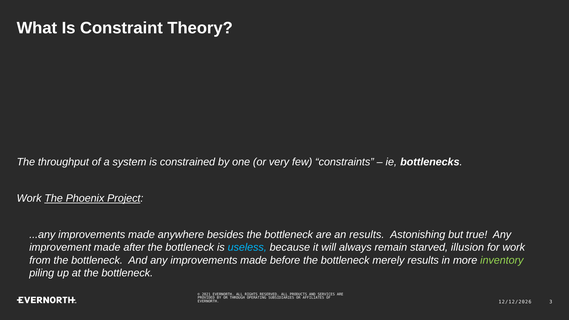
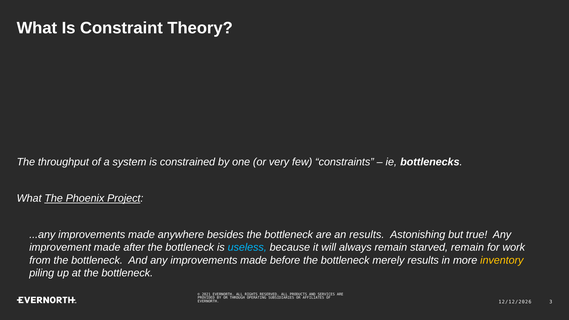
Work: Work -> What (29, 198)
starved illusion: illusion -> remain (467, 247)
inventory colour: light green -> yellow (502, 260)
